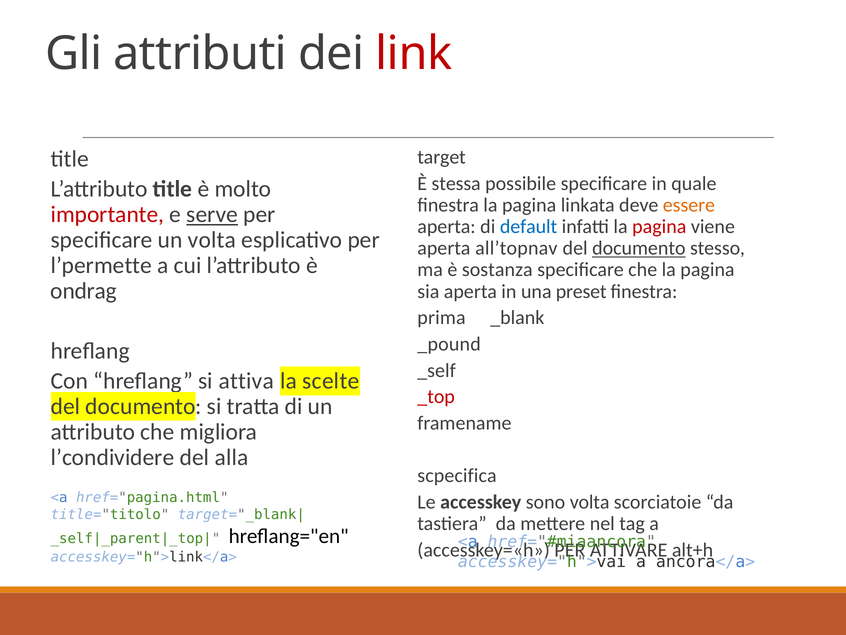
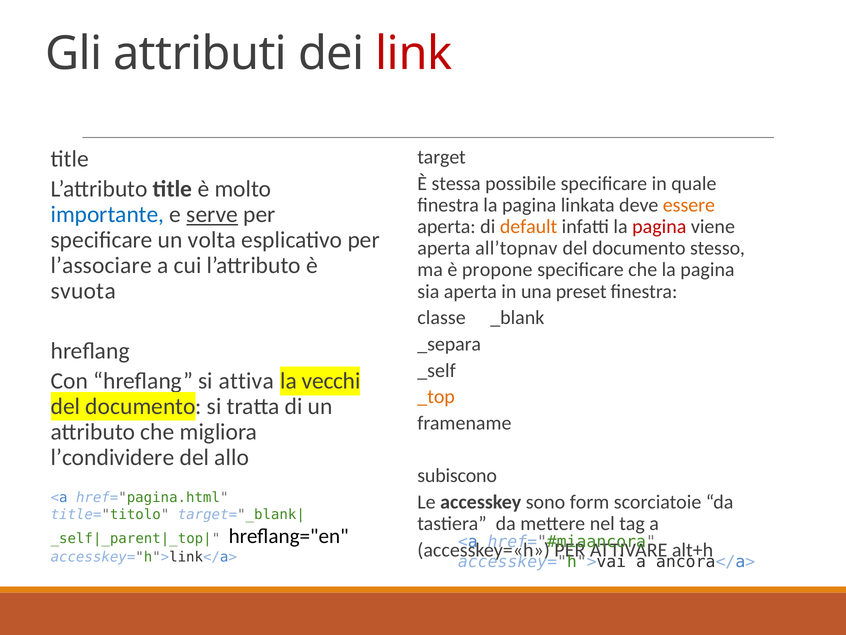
importante colour: red -> blue (107, 214)
default colour: blue -> orange (529, 226)
documento underline: present -> none (639, 248)
l’permette: l’permette -> l’associare (101, 265)
sostanza: sostanza -> propone (497, 270)
ondrag: ondrag -> svuota (83, 291)
prima: prima -> classe (442, 318)
_pound: _pound -> _separa (449, 344)
scelte: scelte -> vecchi (331, 381)
_top colour: red -> orange (436, 396)
alla: alla -> allo (232, 457)
scpecifica: scpecifica -> subiscono (457, 475)
sono volta: volta -> form (590, 502)
